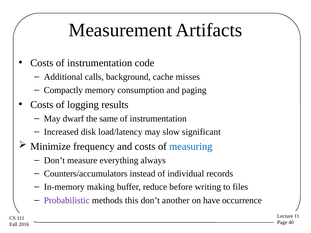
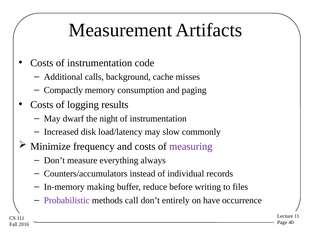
same: same -> night (109, 119)
significant: significant -> commonly (201, 132)
measuring colour: blue -> purple (191, 147)
this: this -> call (132, 201)
another: another -> entirely (176, 201)
